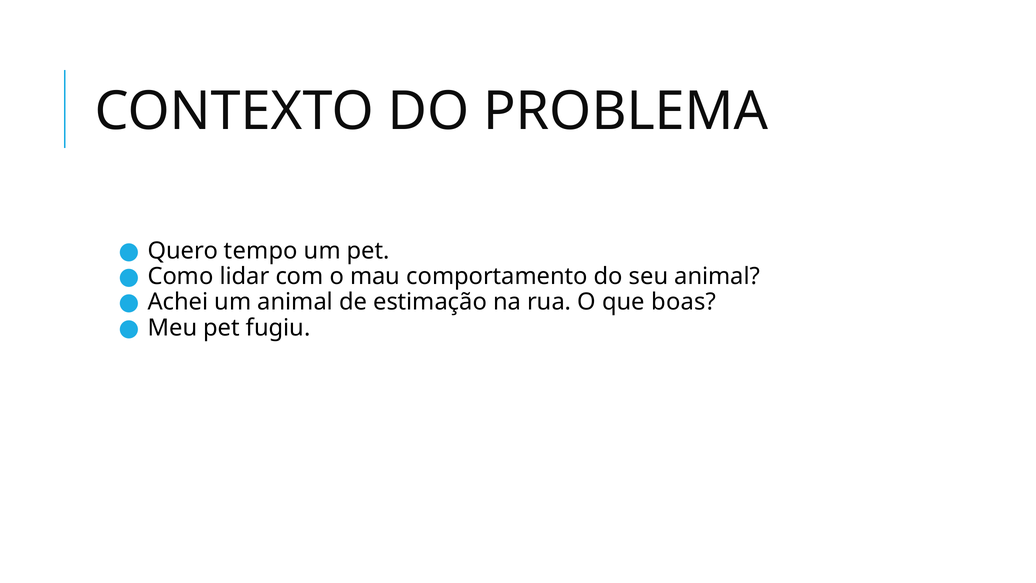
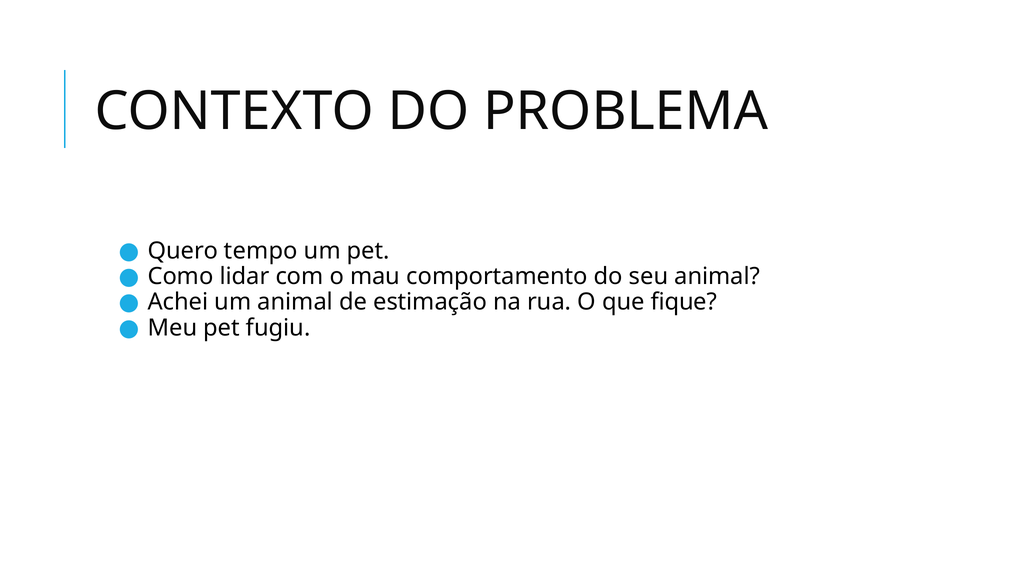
boas: boas -> fique (684, 302)
